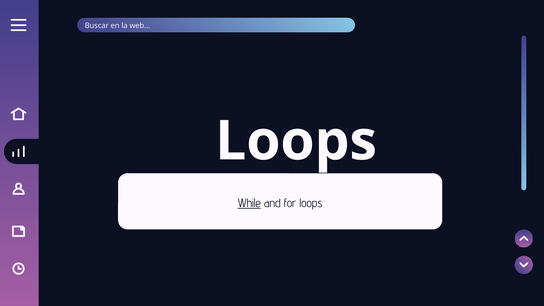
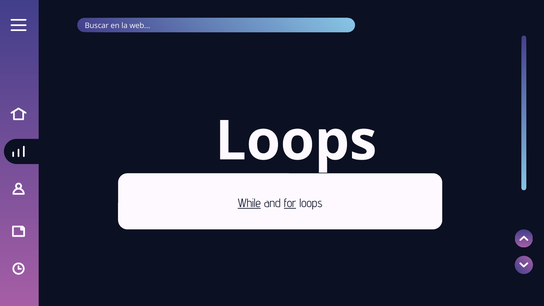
for underline: none -> present (290, 203)
